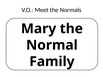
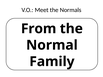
Mary: Mary -> From (39, 29)
